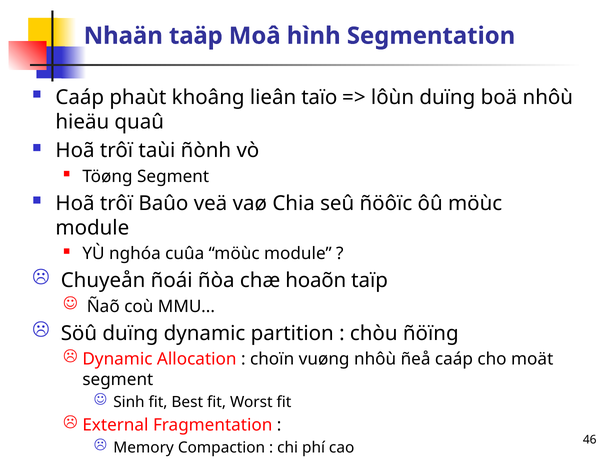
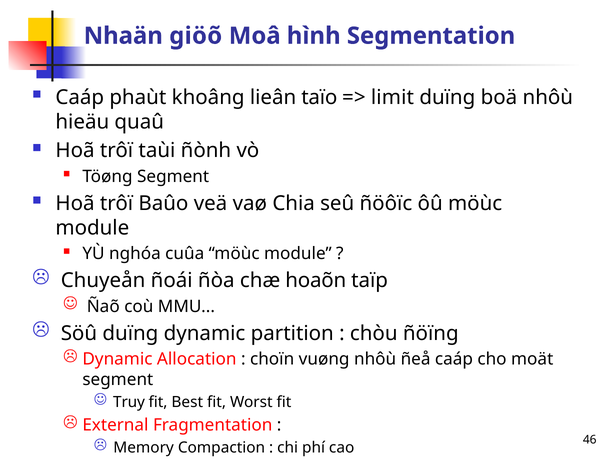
taäp: taäp -> giöõ (196, 36)
lôùn: lôùn -> limit (392, 97)
Sinh: Sinh -> Truy (129, 402)
